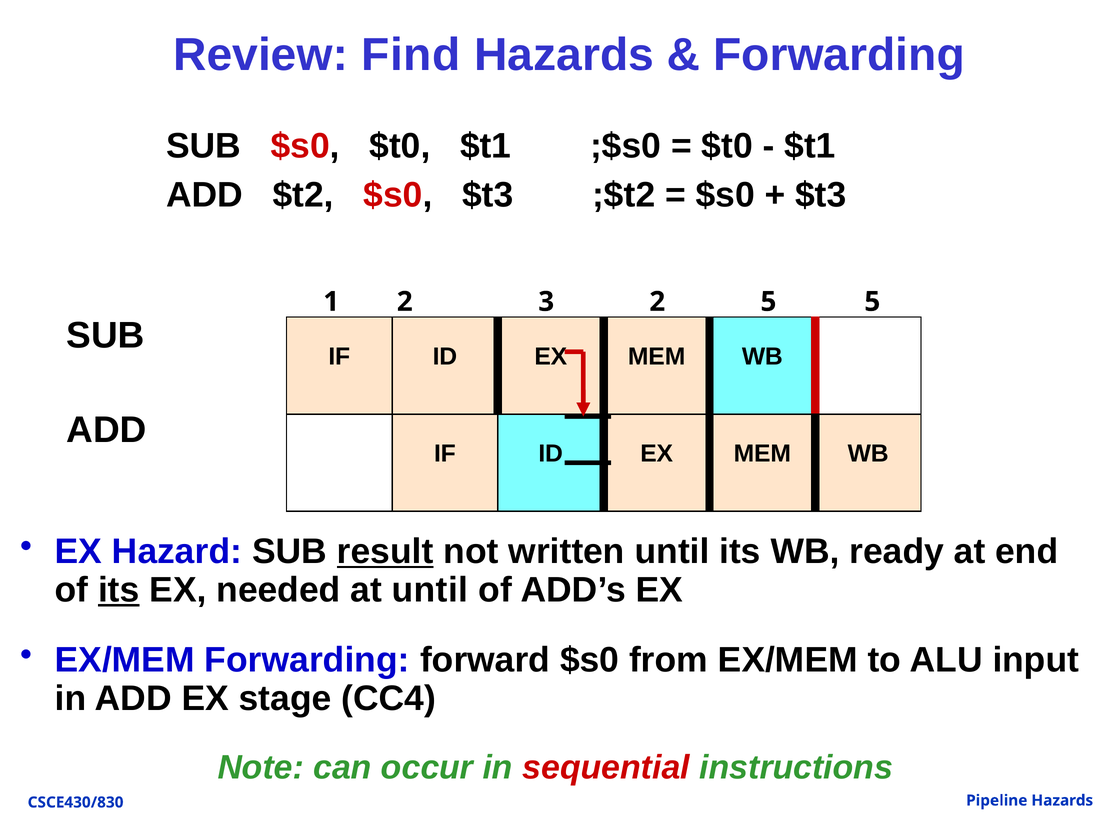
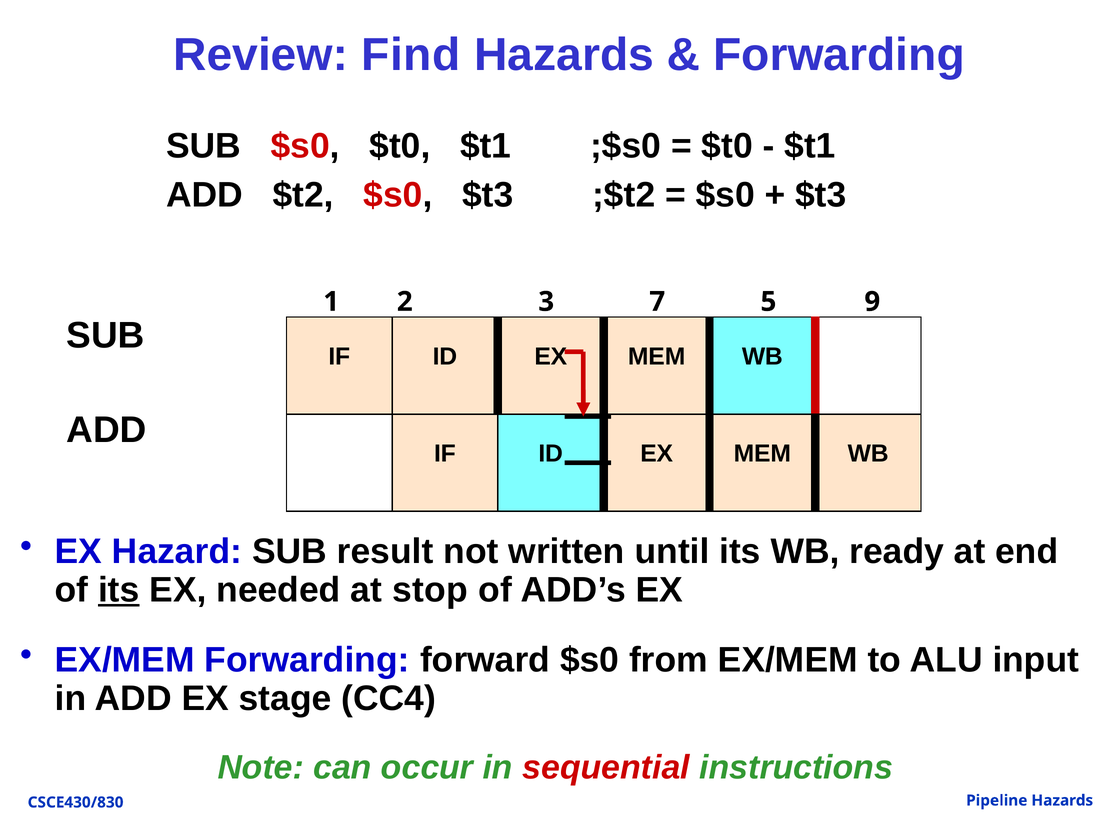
3 2: 2 -> 7 (657, 302)
5 5: 5 -> 9 (872, 302)
result underline: present -> none (385, 552)
at until: until -> stop (430, 590)
